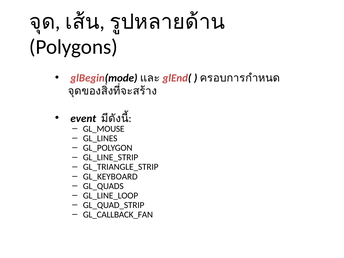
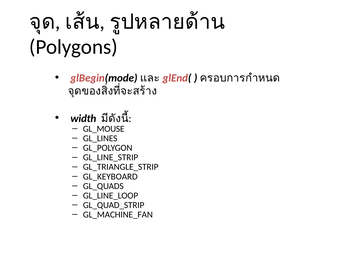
event: event -> width (83, 118)
GL_CALLBACK_FAN: GL_CALLBACK_FAN -> GL_MACHINE_FAN (118, 215)
